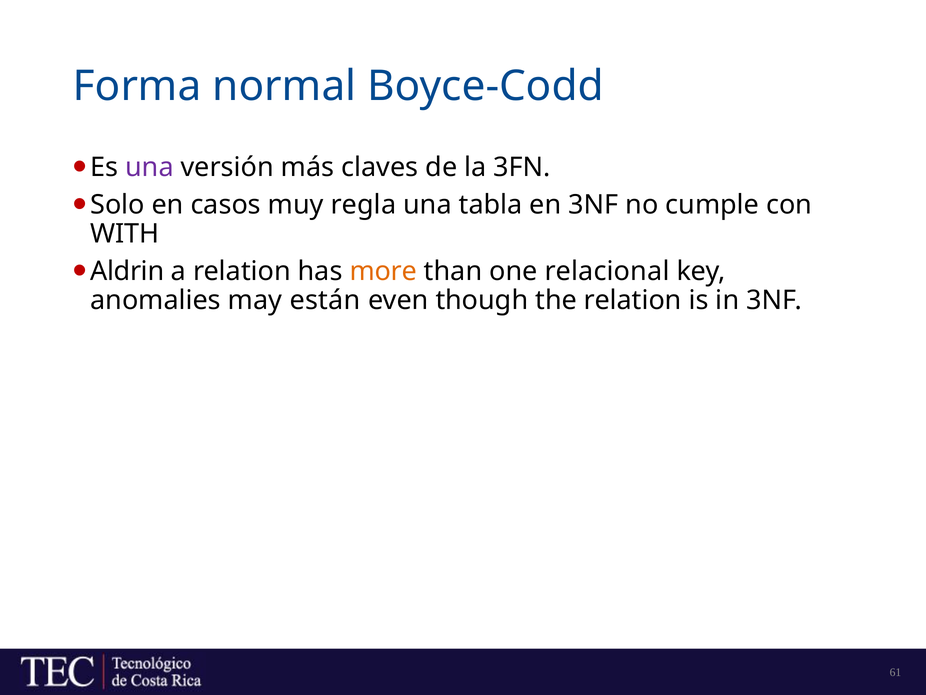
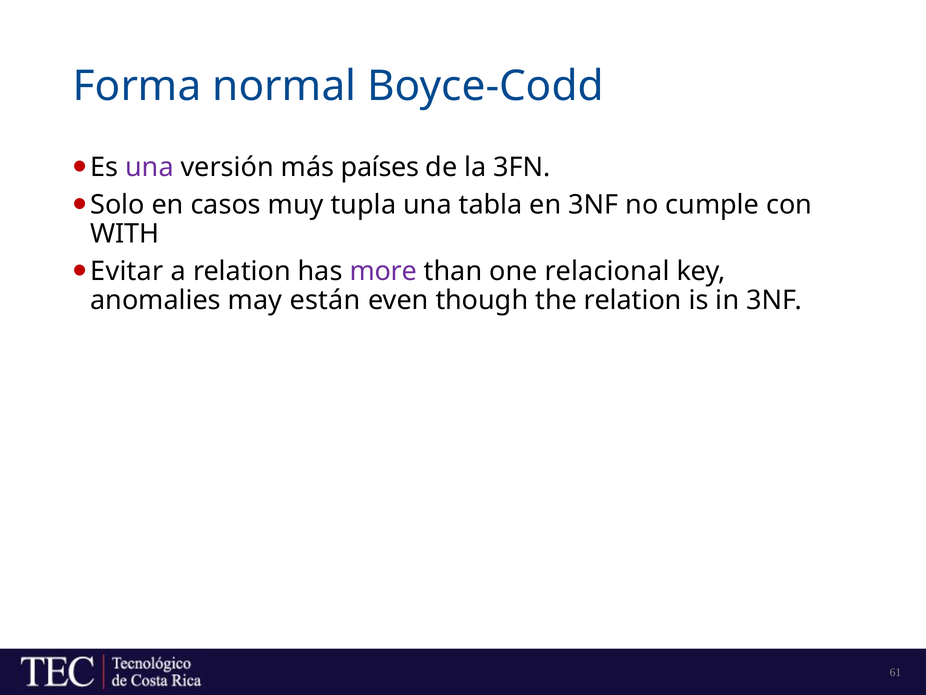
claves: claves -> países (380, 167)
regla: regla -> tupla (363, 204)
Aldrin: Aldrin -> Evitar (127, 271)
more colour: orange -> purple (383, 271)
